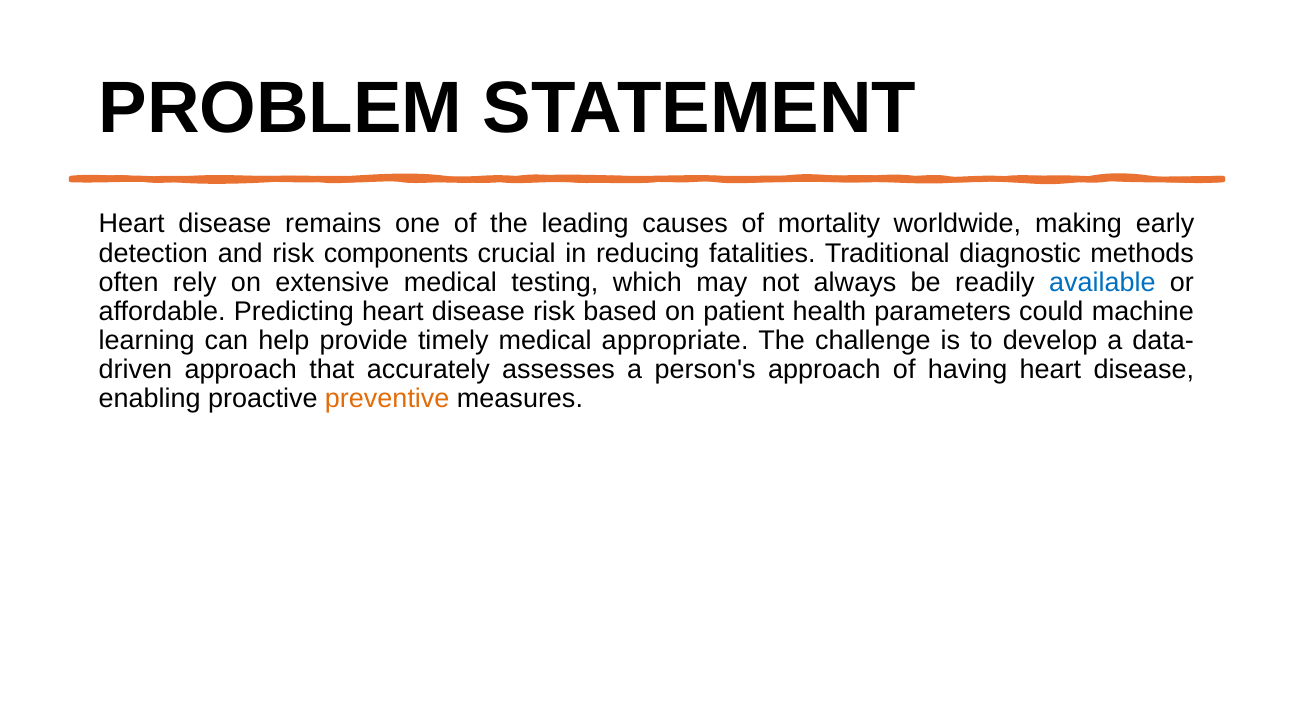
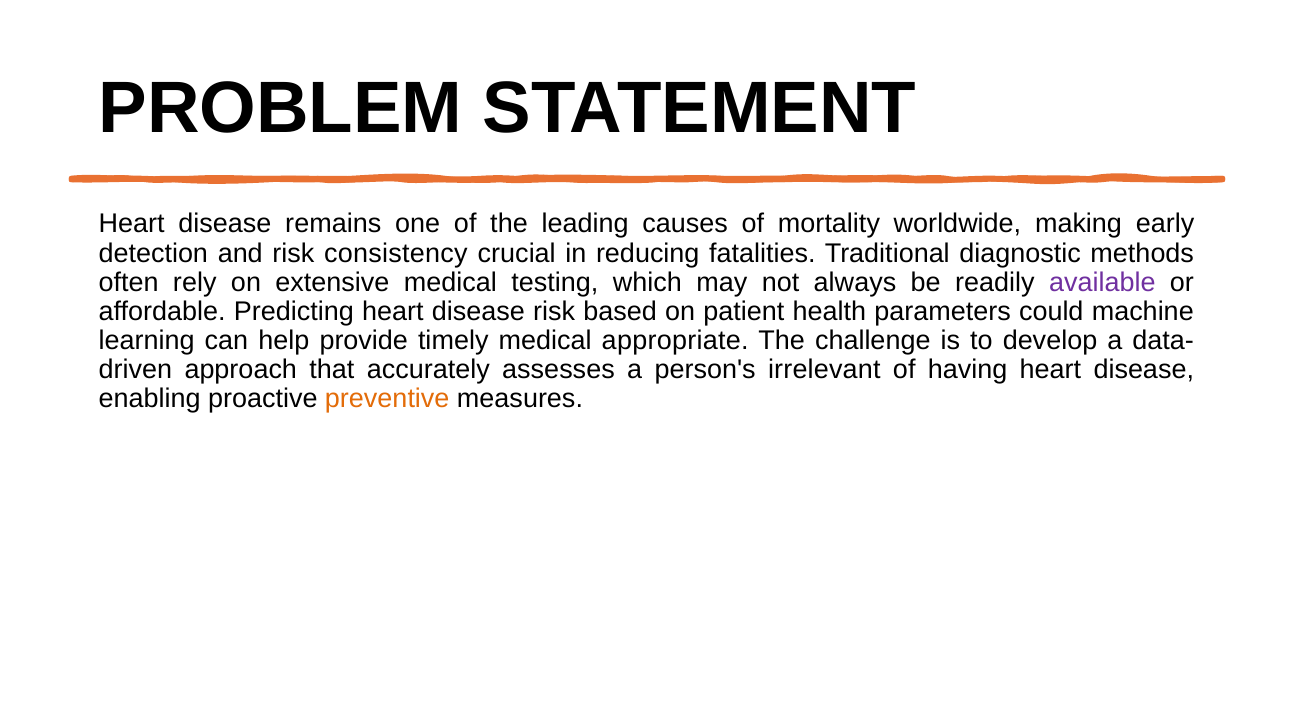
components: components -> consistency (396, 253)
available colour: blue -> purple (1102, 282)
person's approach: approach -> irrelevant (824, 370)
